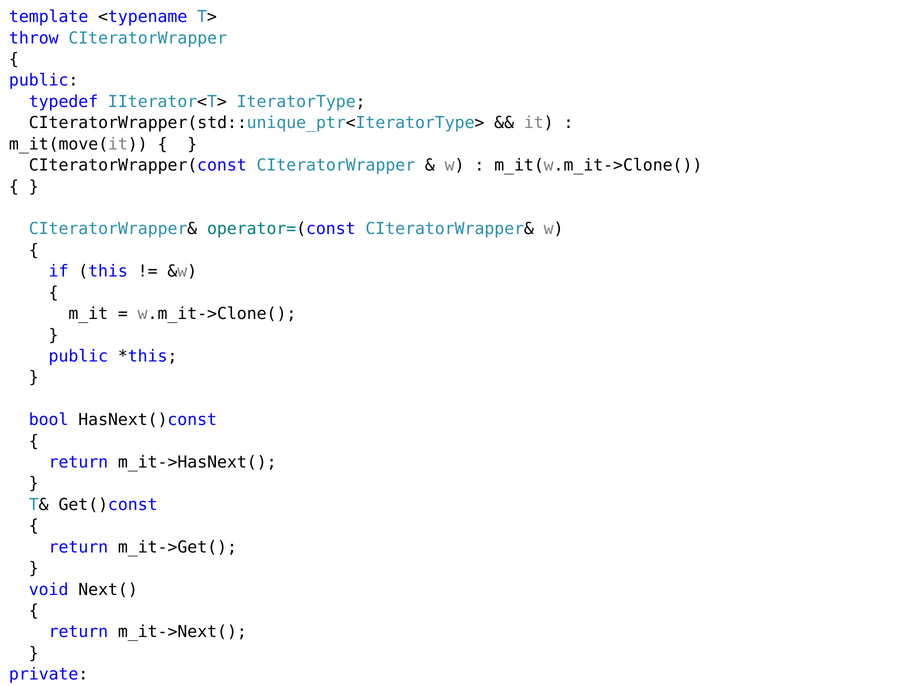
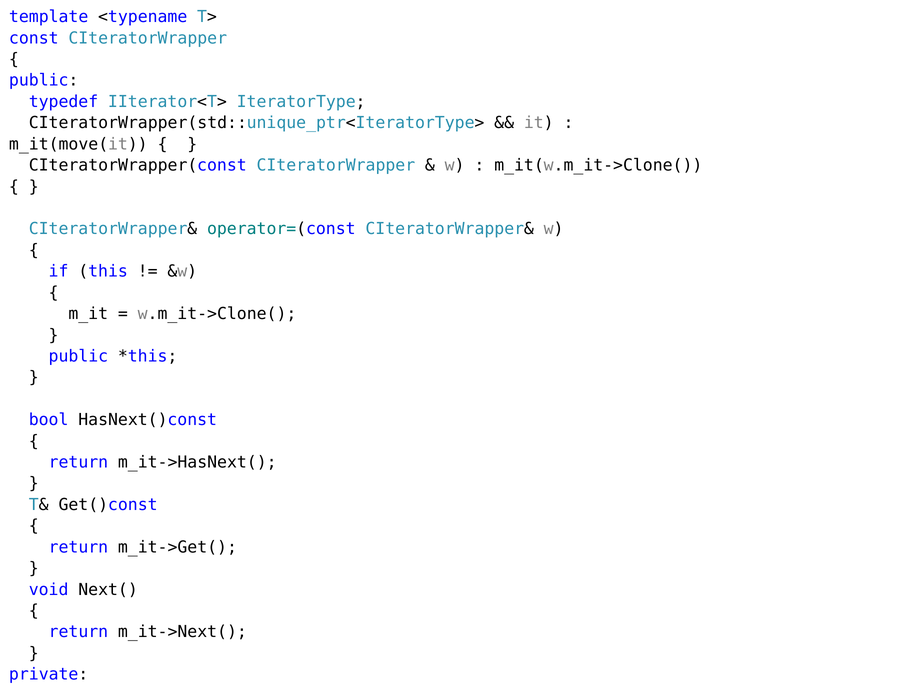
throw: throw -> const (34, 38)
